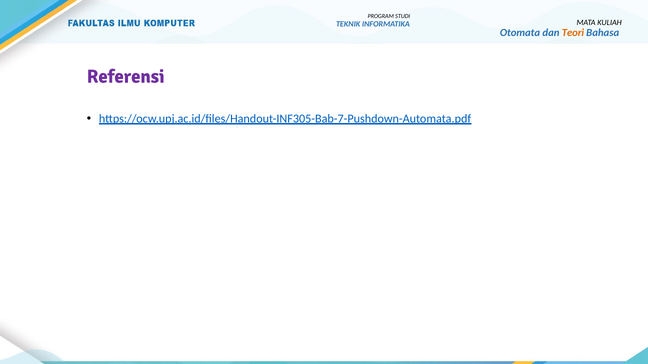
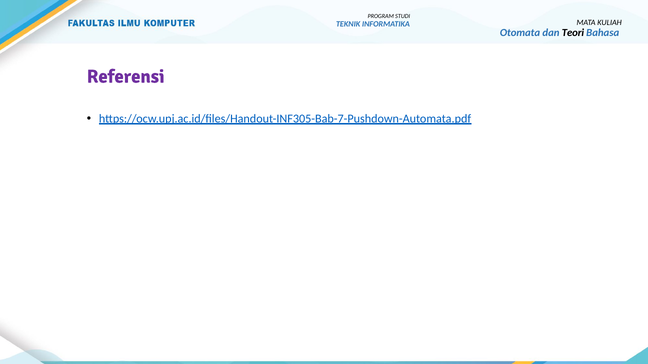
Teori colour: orange -> black (573, 33)
